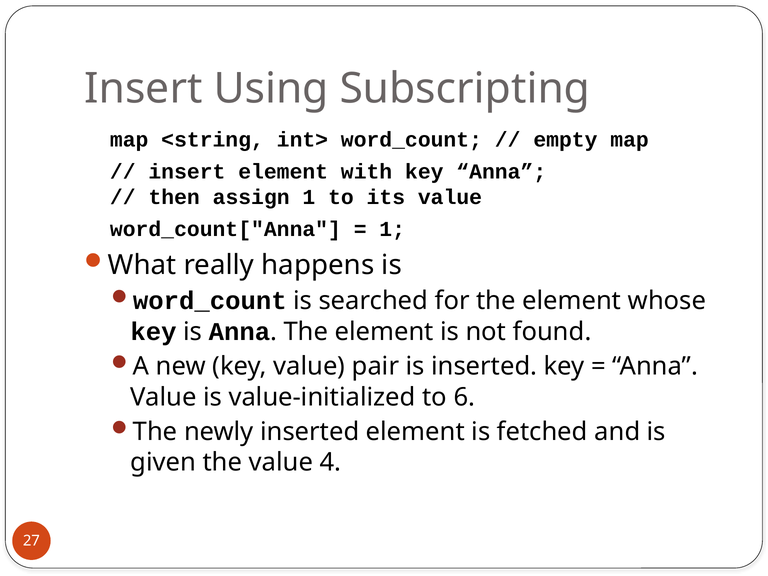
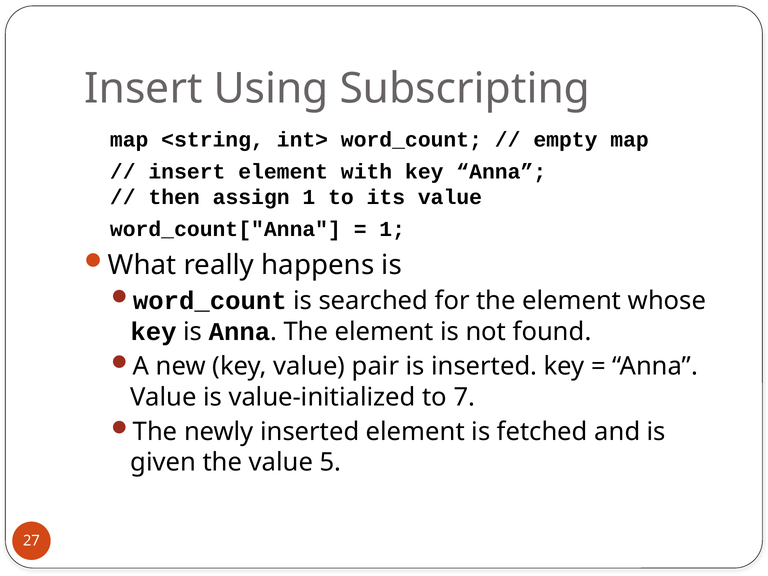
6: 6 -> 7 (464, 397)
4: 4 -> 5 (330, 463)
